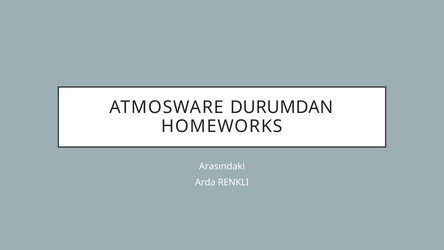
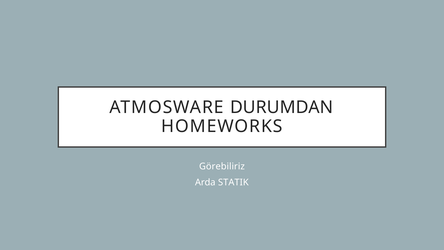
Arasındaki: Arasındaki -> Görebiliriz (222, 166)
RENKLI: RENKLI -> STATIK (233, 182)
